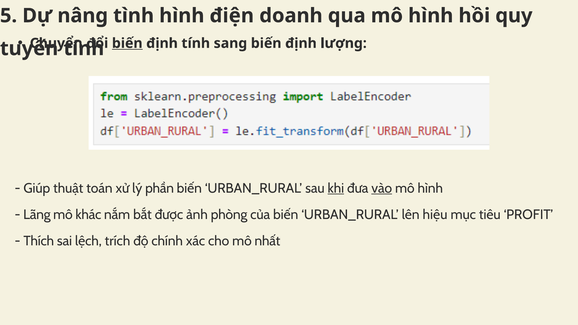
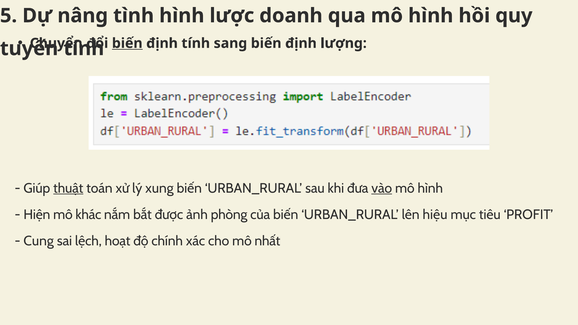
điện: điện -> lược (232, 16)
thuật underline: none -> present (68, 188)
phần: phần -> xung (159, 188)
khi underline: present -> none (336, 188)
Lãng: Lãng -> Hiện (37, 215)
Thích: Thích -> Cung (39, 241)
trích: trích -> hoạt (118, 241)
